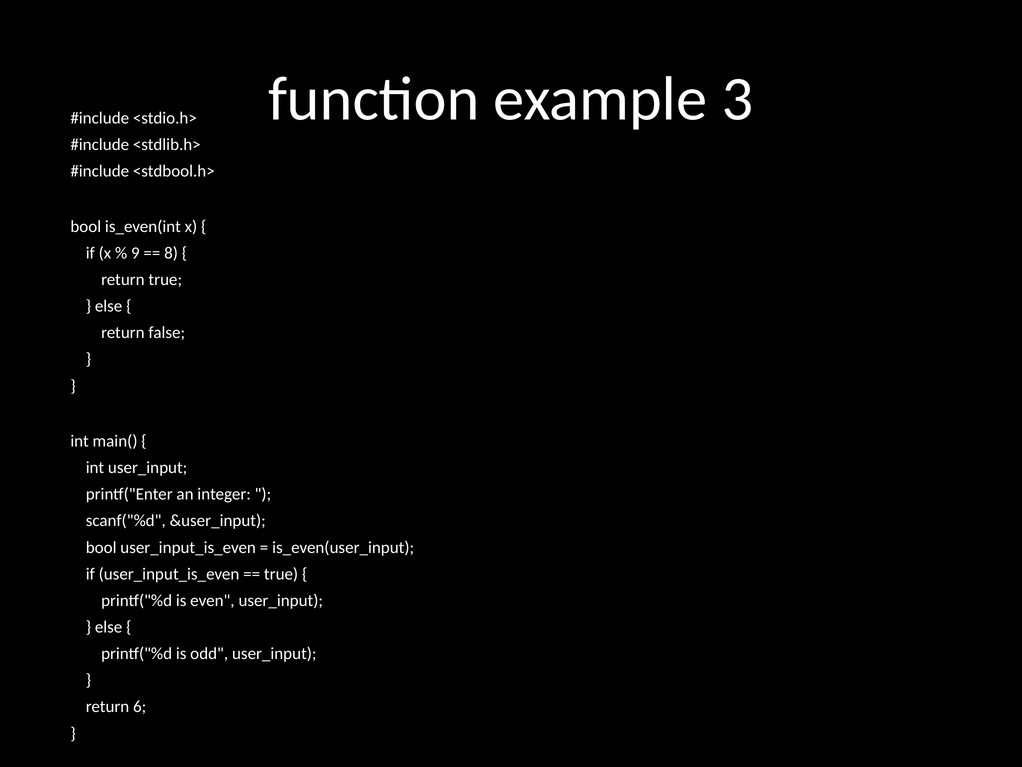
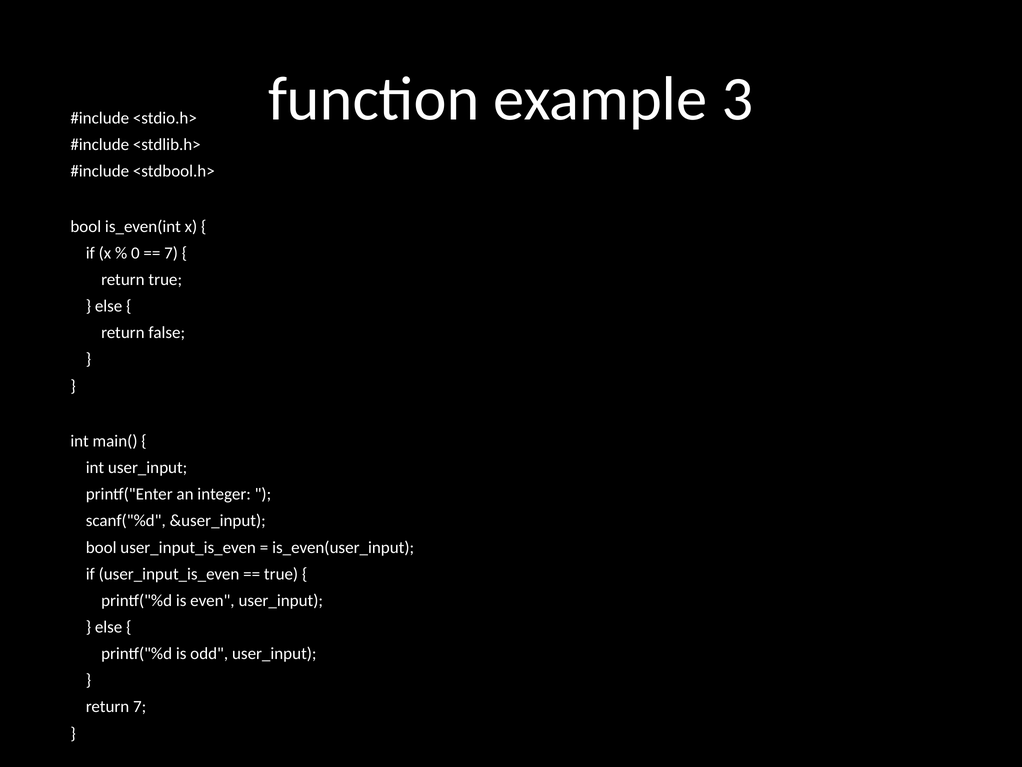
9: 9 -> 0 (135, 253)
8: 8 -> 7 (171, 253)
return 6: 6 -> 7 (140, 706)
